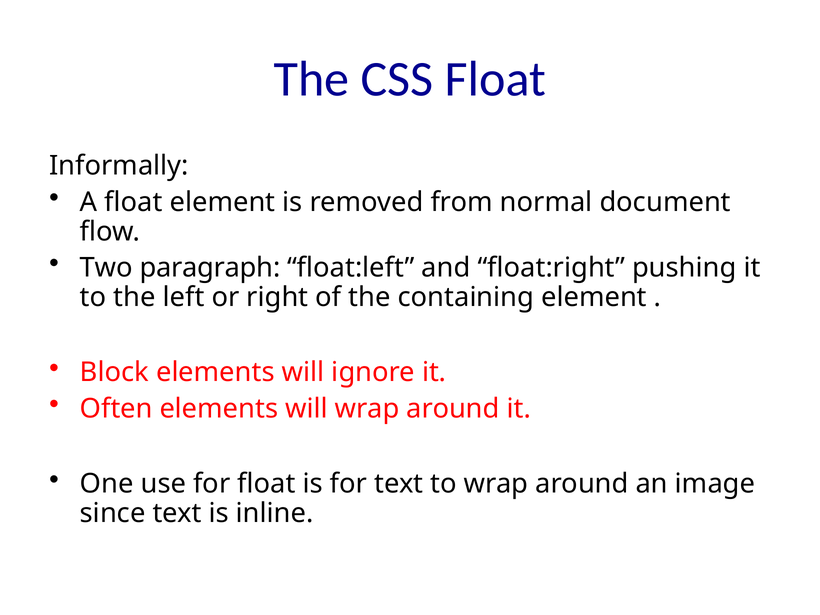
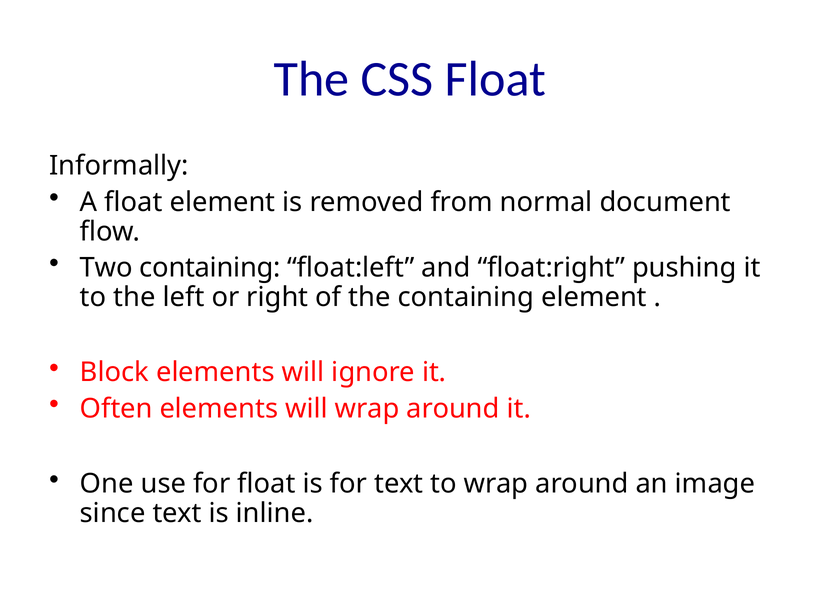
Two paragraph: paragraph -> containing (210, 268)
